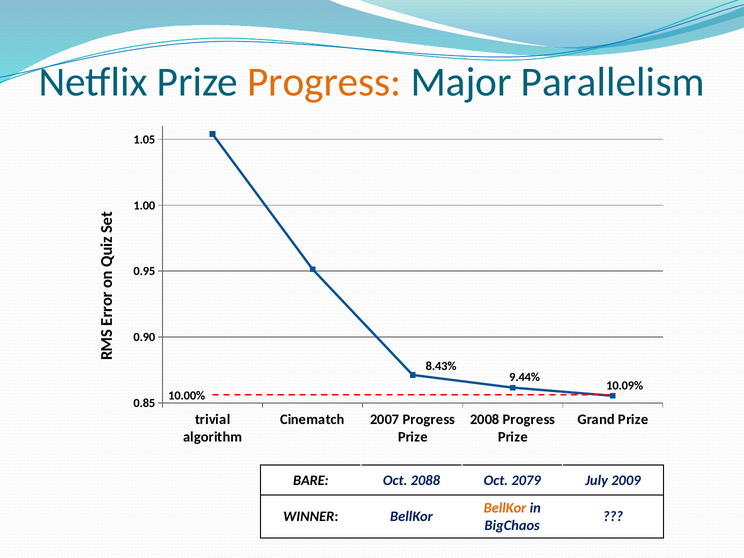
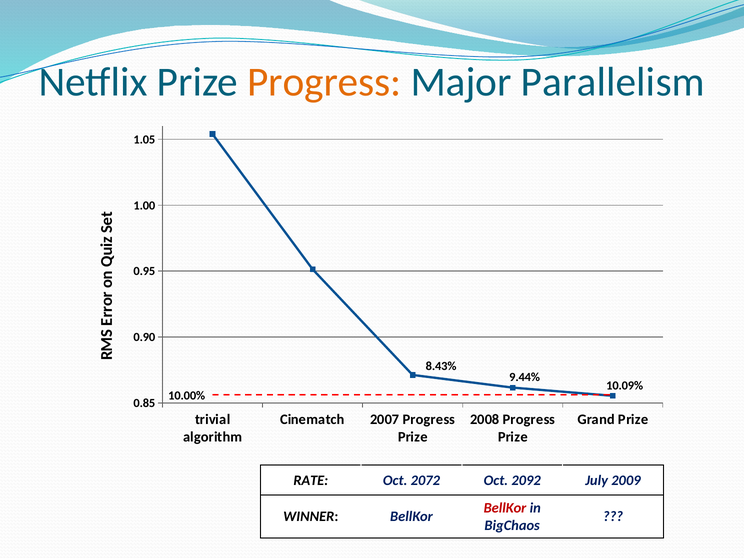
BARE: BARE -> RATE (311, 480)
2088: 2088 -> 2072 (425, 480)
2079: 2079 -> 2092 (526, 480)
BellKor colour: orange -> red (505, 508)
